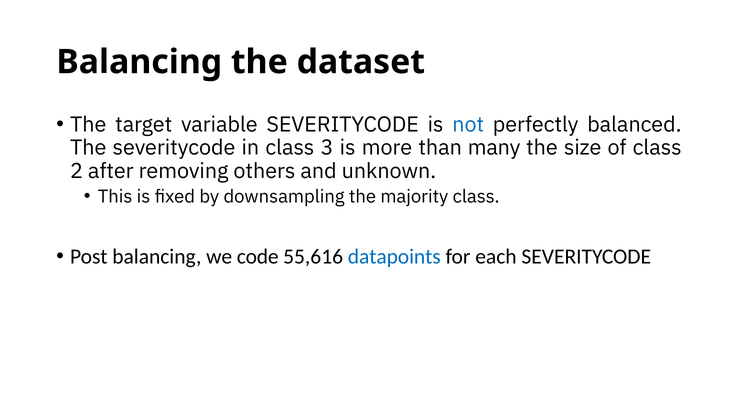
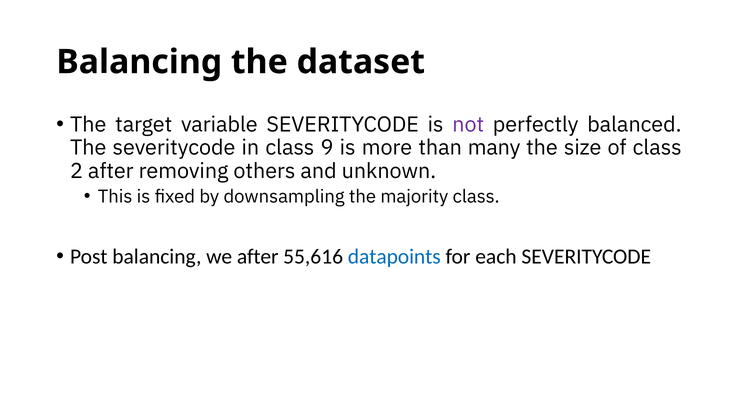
not colour: blue -> purple (468, 125)
3: 3 -> 9 (327, 148)
we code: code -> after (258, 257)
